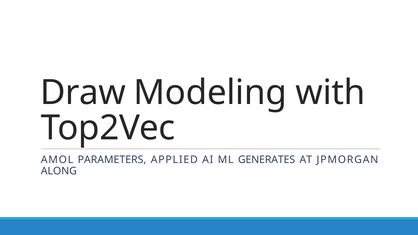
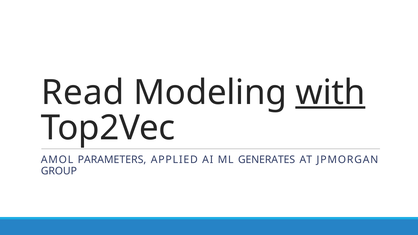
Draw: Draw -> Read (83, 93)
with underline: none -> present (330, 93)
ALONG: ALONG -> GROUP (59, 171)
